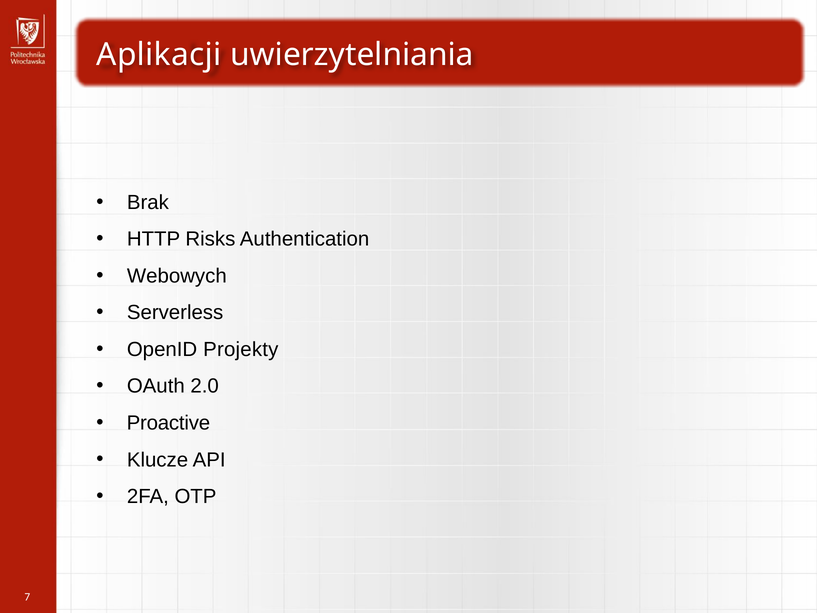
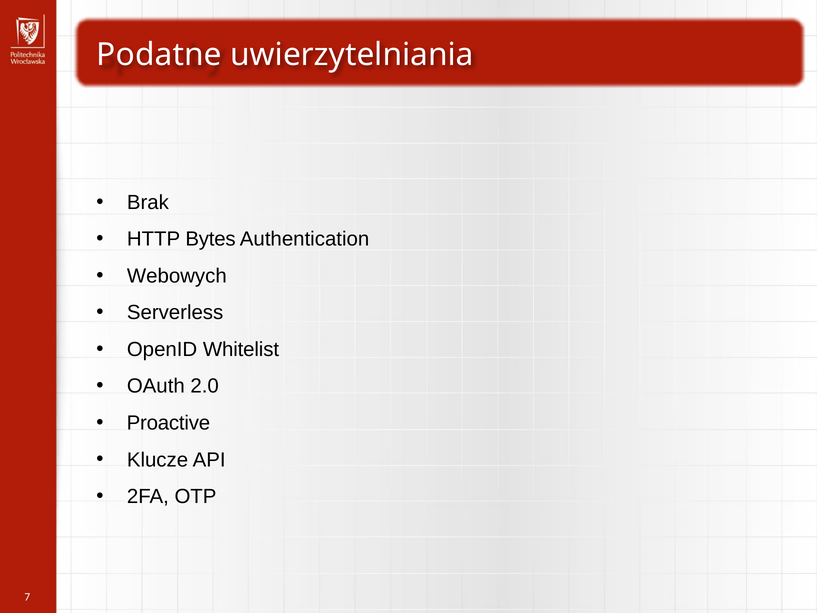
Aplikacji: Aplikacji -> Podatne (159, 55)
Risks: Risks -> Bytes (211, 239)
Projekty: Projekty -> Whitelist (241, 349)
